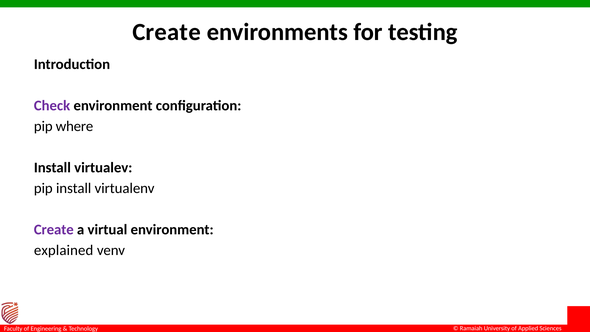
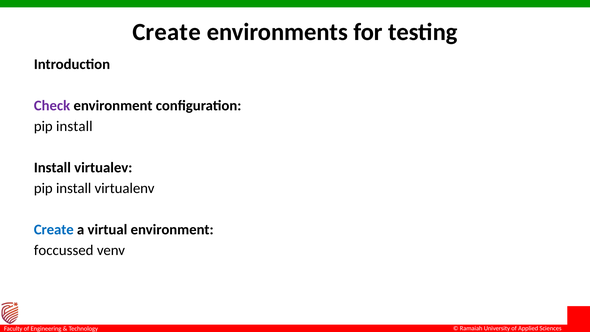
where: where -> install (74, 126)
Create colour: purple -> blue (54, 229)
explained: explained -> foccussed (64, 250)
